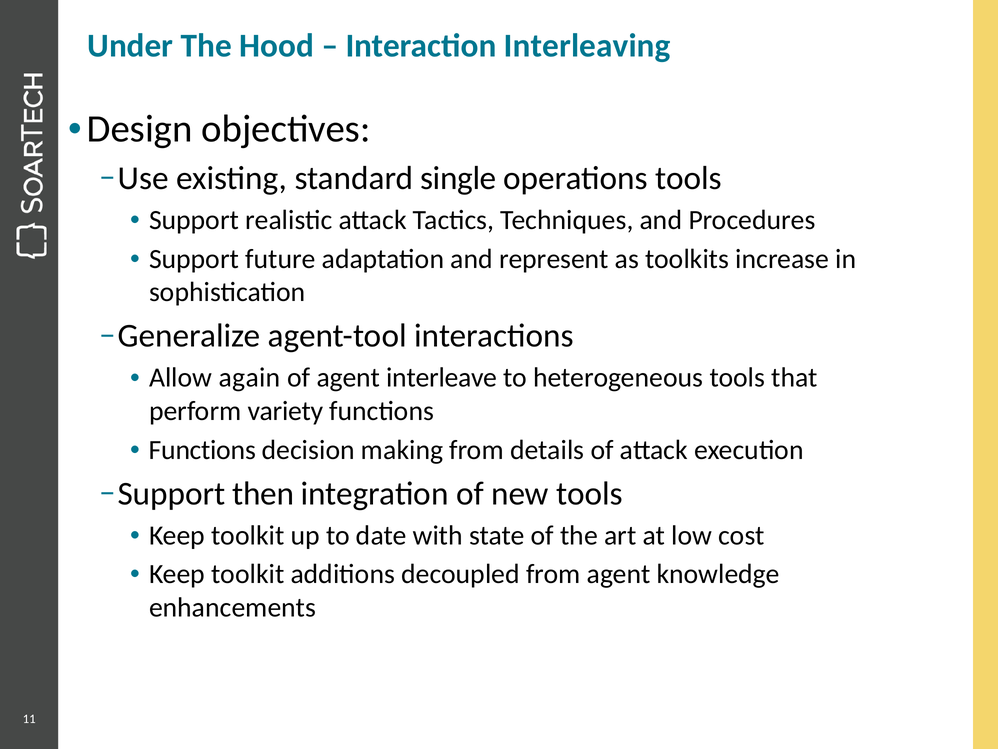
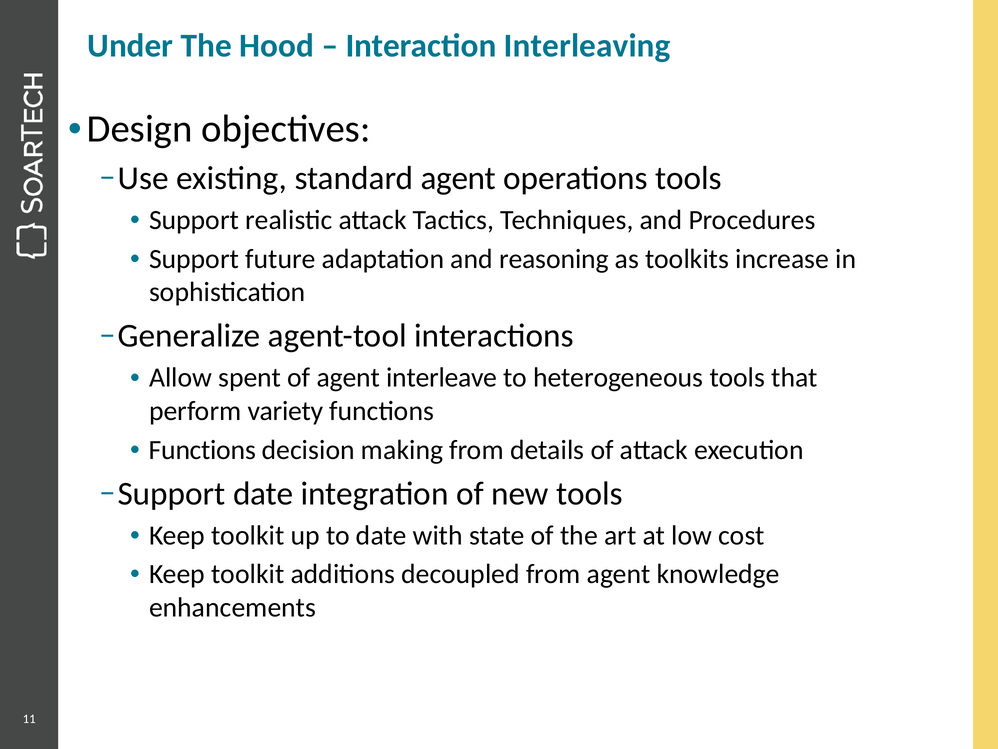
standard single: single -> agent (458, 178)
represent: represent -> reasoning (554, 259)
again: again -> spent (250, 378)
Support then: then -> date (263, 493)
